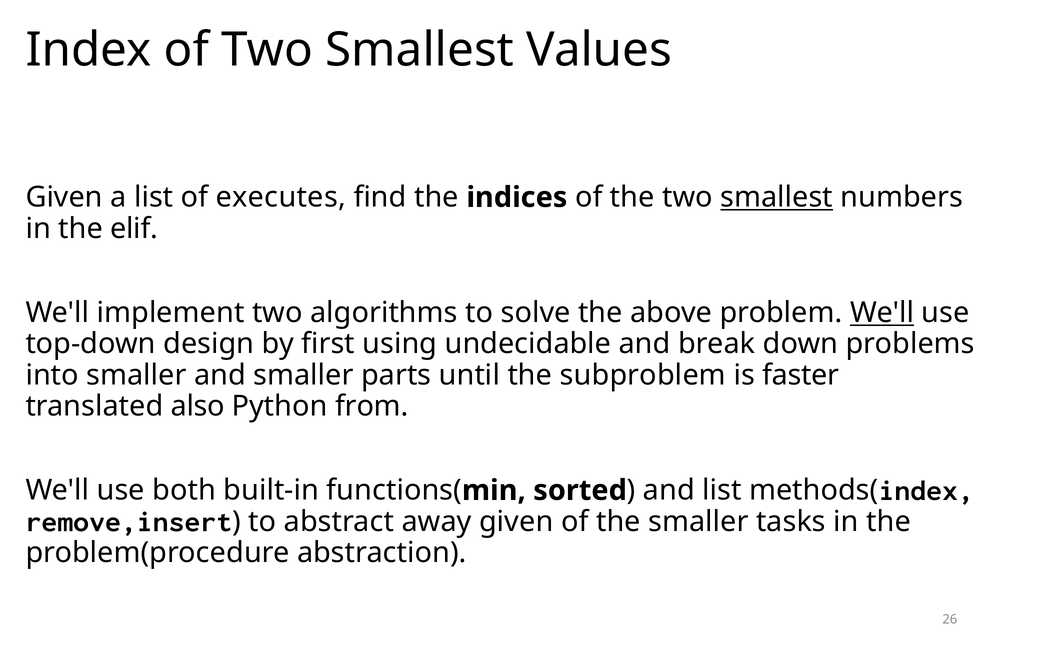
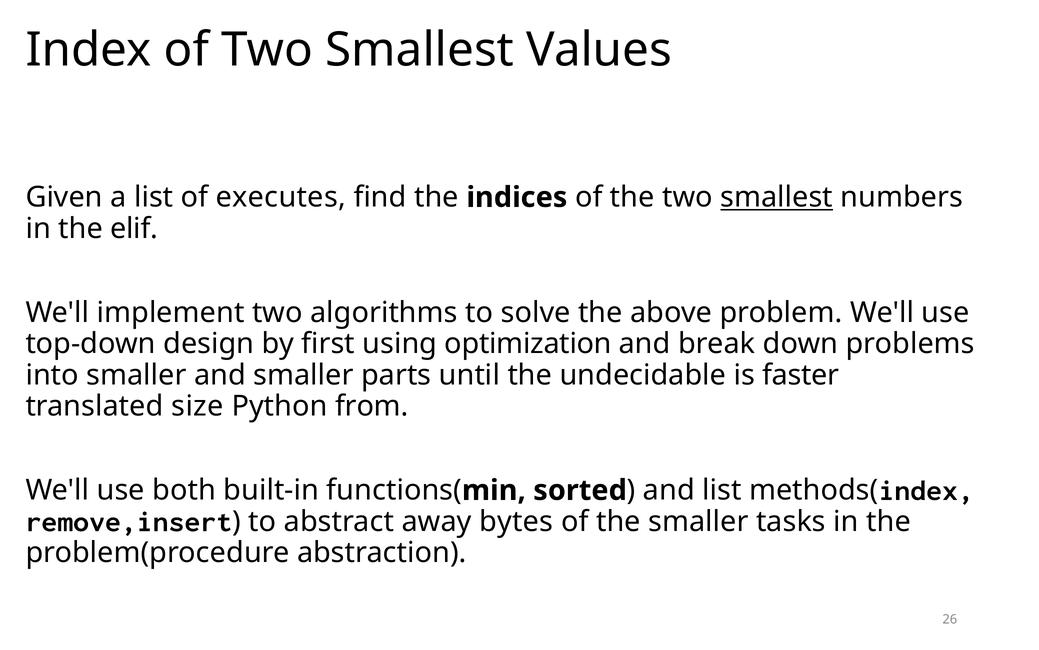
We'll underline: present -> none (882, 312)
undecidable: undecidable -> optimization (528, 344)
subproblem: subproblem -> undecidable (643, 375)
also: also -> size (197, 406)
away given: given -> bytes (516, 521)
